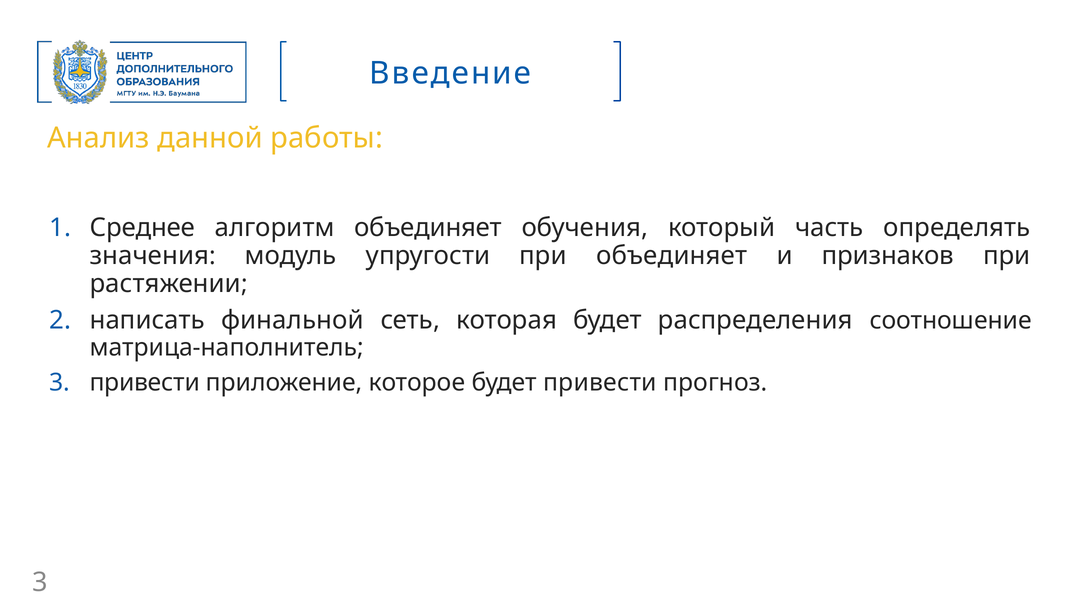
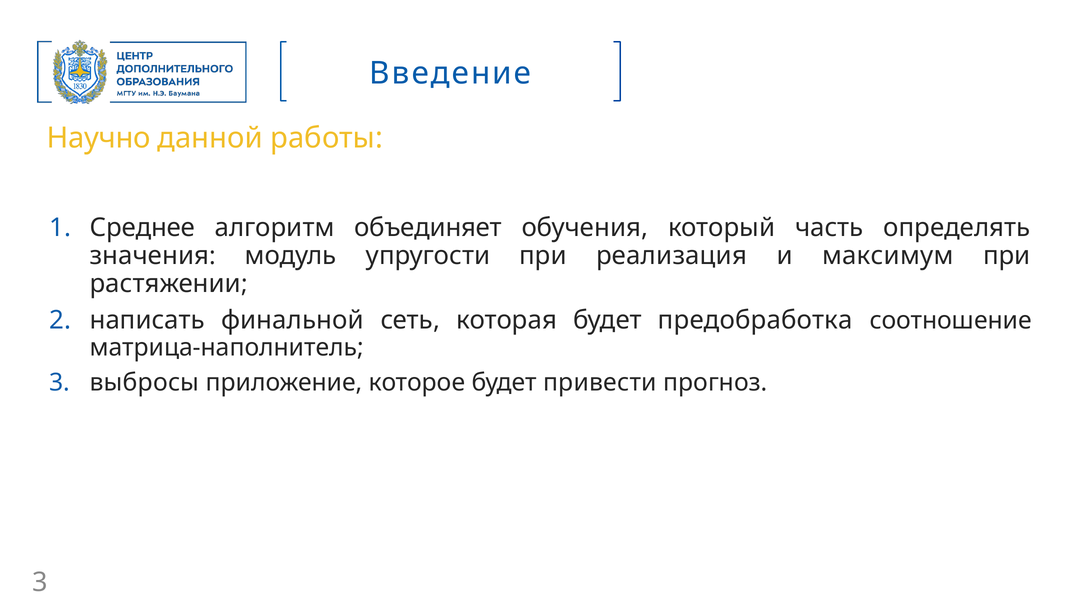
Анализ: Анализ -> Научно (99, 138)
при объединяет: объединяет -> реализация (672, 256)
признаков: признаков -> максимум (888, 256)
распределения: распределения -> предобработка (755, 320)
3 привести: привести -> выбросы (145, 382)
